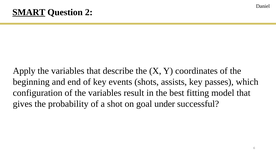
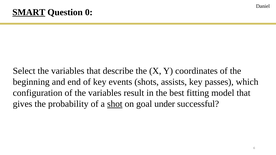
2: 2 -> 0 (89, 12)
Apply: Apply -> Select (24, 71)
shot underline: none -> present (115, 104)
